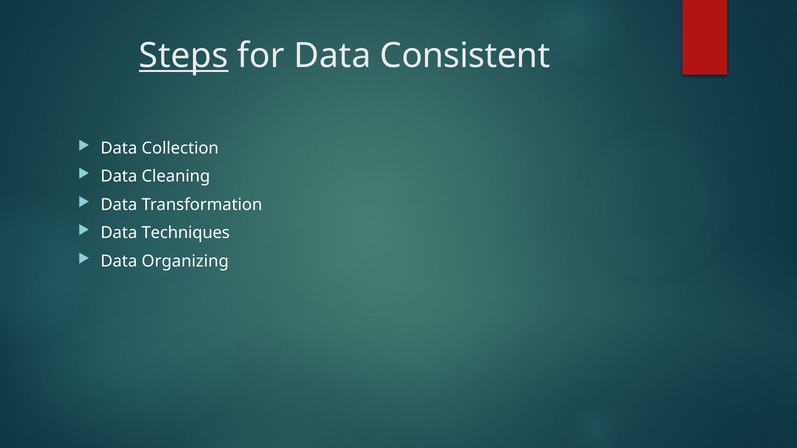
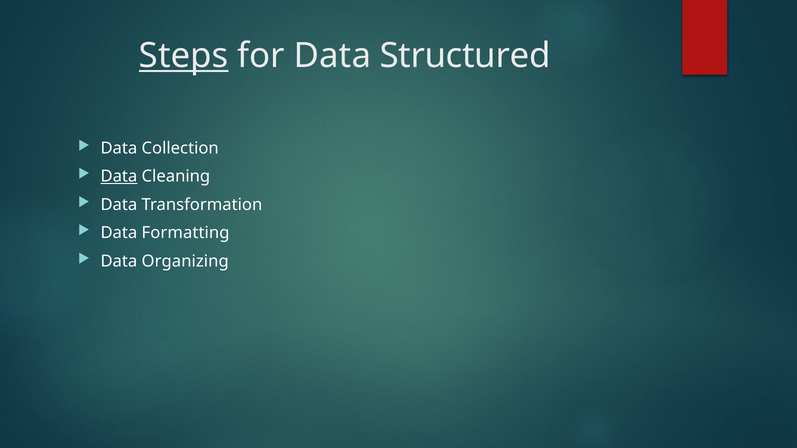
Consistent: Consistent -> Structured (465, 56)
Data underline: none -> present (119, 177)
Techniques: Techniques -> Formatting (186, 233)
